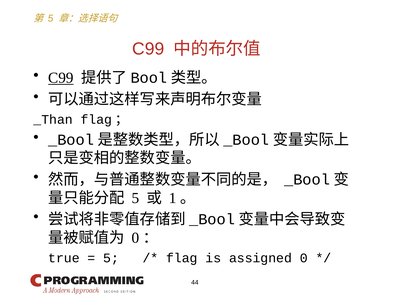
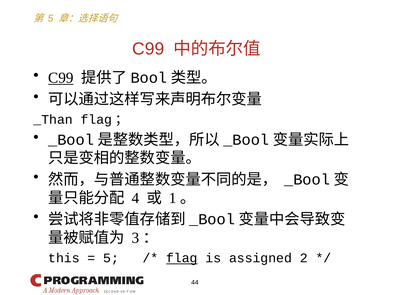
5: 5 -> 4 (135, 198)
0: 0 -> 3 (135, 238)
true: true -> this (64, 258)
flag underline: none -> present (182, 258)
assigned 0: 0 -> 2 (304, 258)
